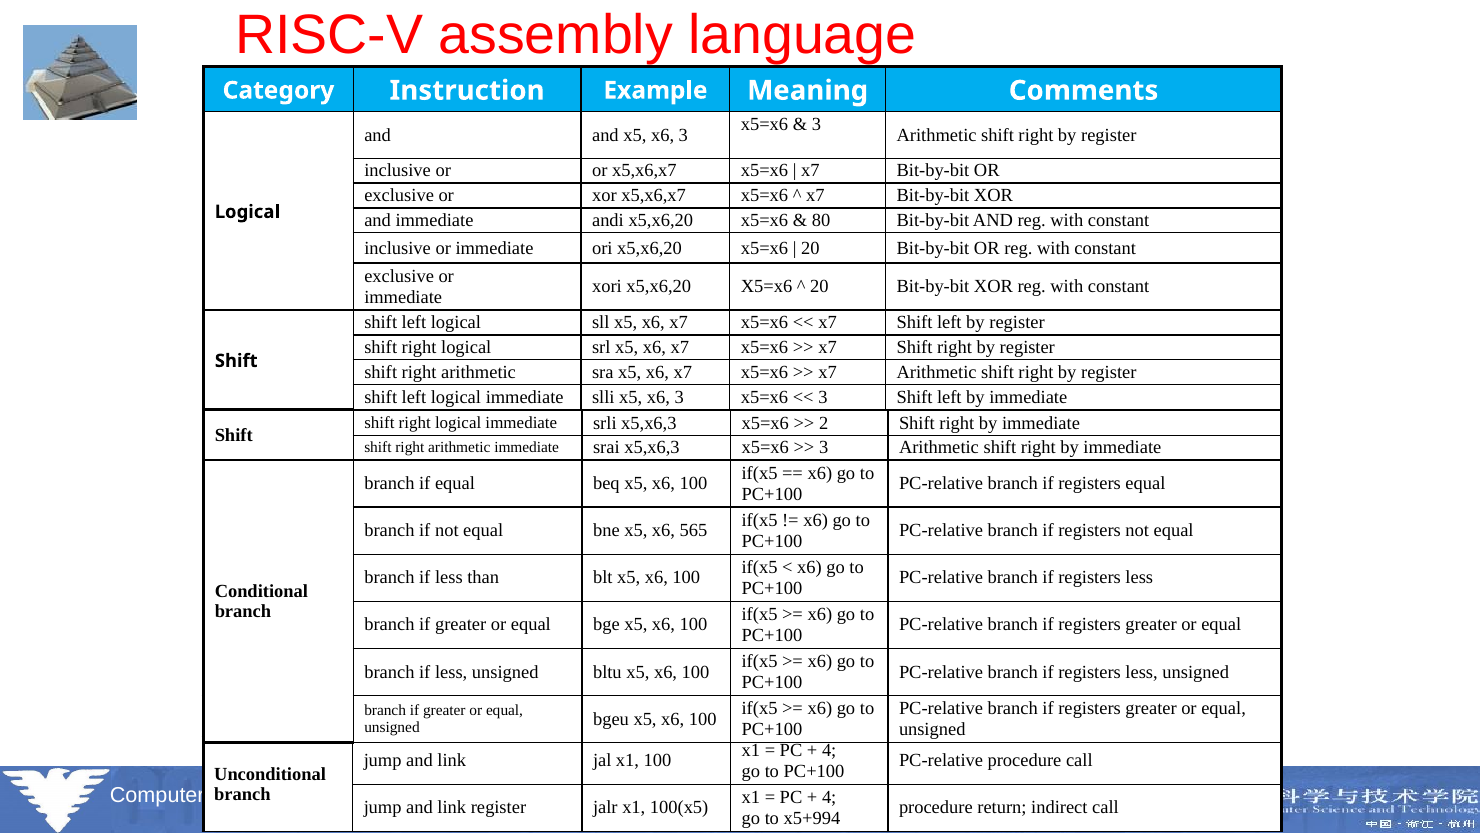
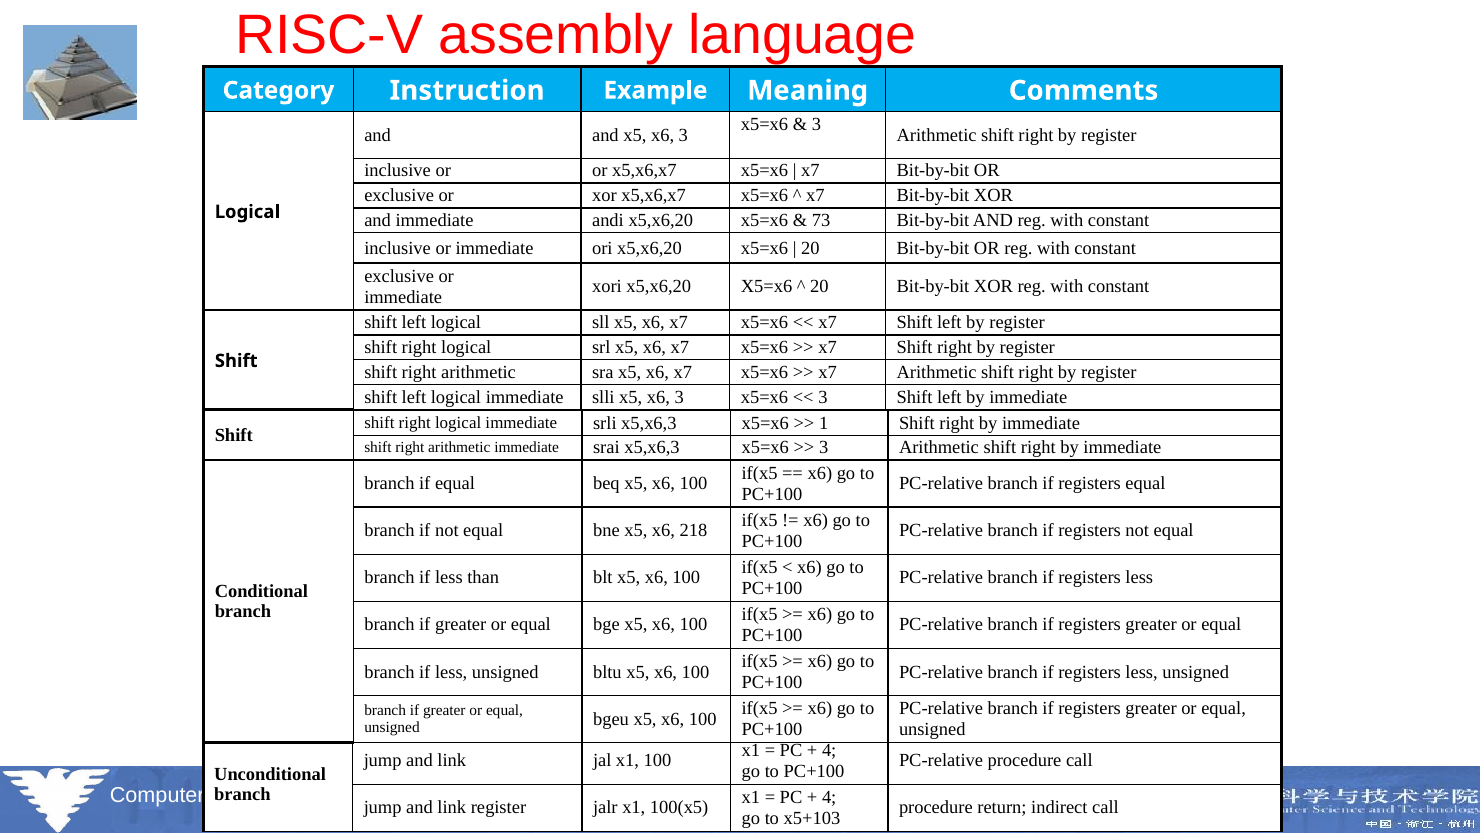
80: 80 -> 73 (821, 220)
2: 2 -> 1 (824, 423)
565: 565 -> 218 (694, 530)
x5+994: x5+994 -> x5+103 (812, 818)
